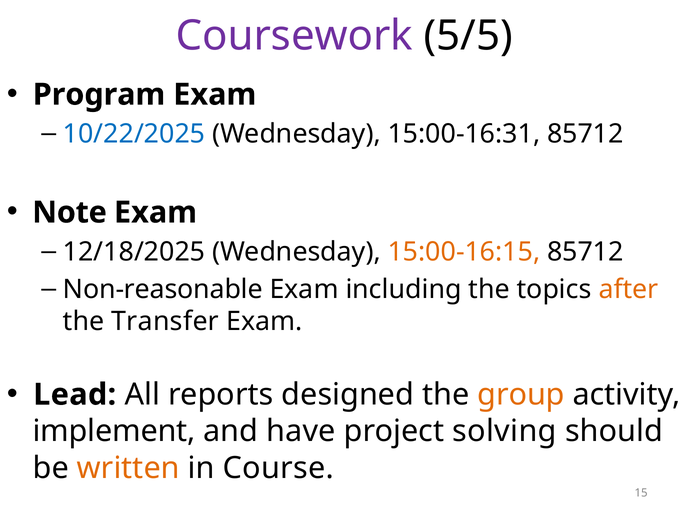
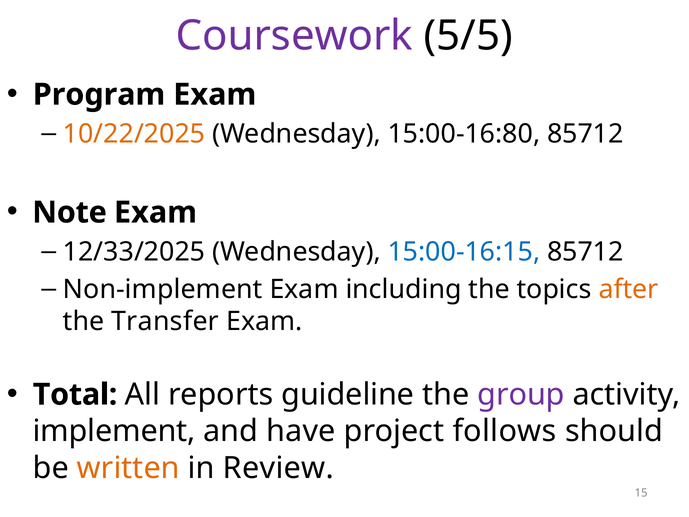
10/22/2025 colour: blue -> orange (134, 134)
15:00-16:31: 15:00-16:31 -> 15:00-16:80 (464, 134)
12/18/2025: 12/18/2025 -> 12/33/2025 (134, 252)
15:00-16:15 colour: orange -> blue (464, 252)
Non-reasonable: Non-reasonable -> Non-implement (163, 289)
Lead: Lead -> Total (75, 394)
designed: designed -> guideline (348, 394)
group colour: orange -> purple (521, 394)
solving: solving -> follows (505, 431)
Course: Course -> Review (278, 468)
